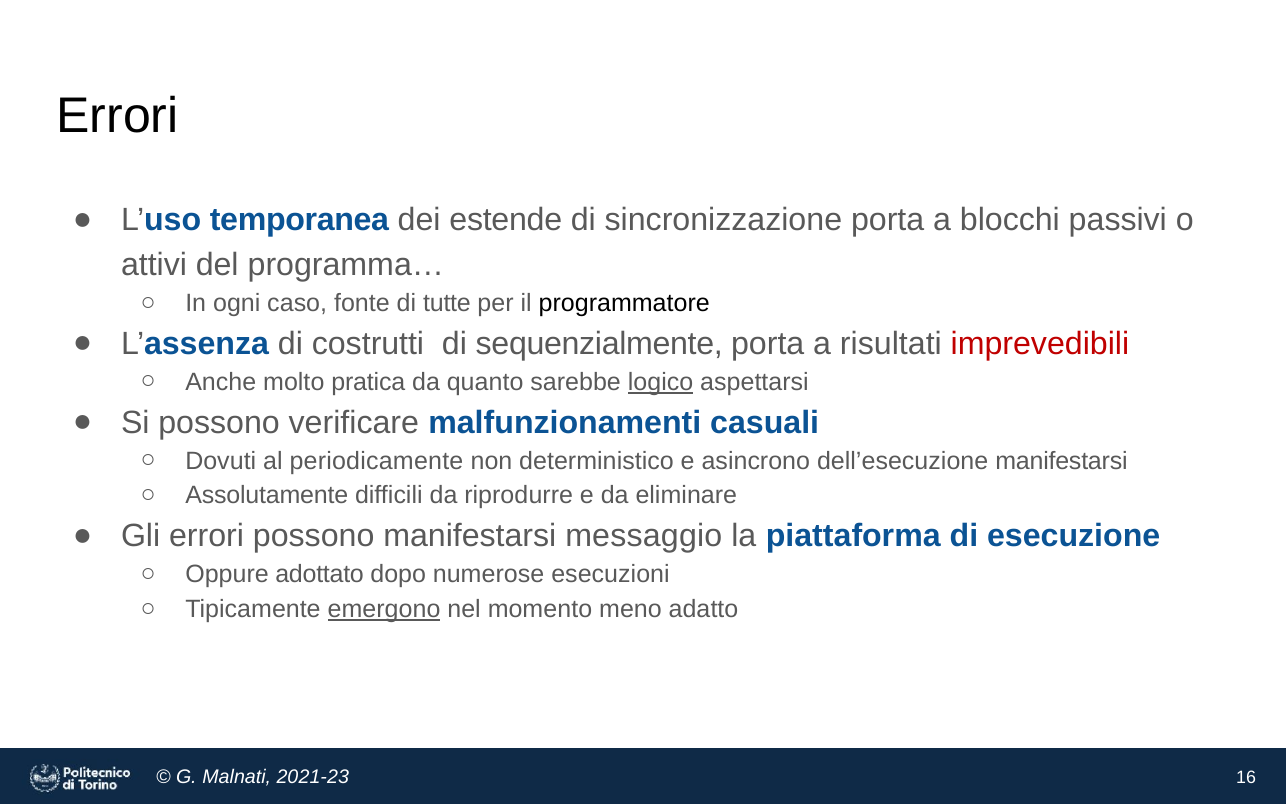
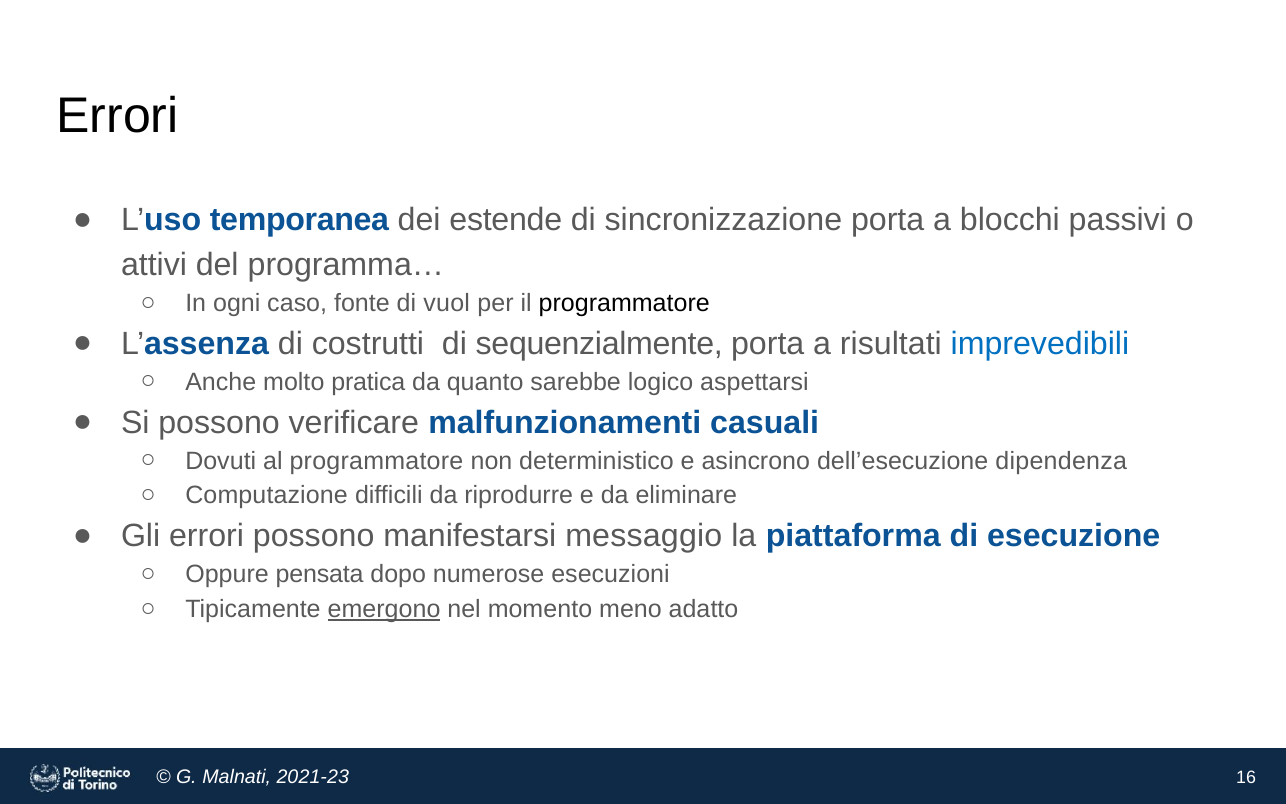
tutte: tutte -> vuol (447, 303)
imprevedibili colour: red -> blue (1040, 344)
logico underline: present -> none (661, 382)
al periodicamente: periodicamente -> programmatore (376, 461)
dell’esecuzione manifestarsi: manifestarsi -> dipendenza (1061, 461)
Assolutamente: Assolutamente -> Computazione (267, 495)
adottato: adottato -> pensata (320, 574)
